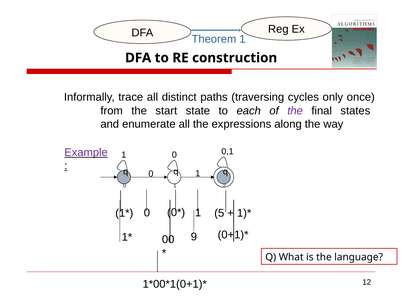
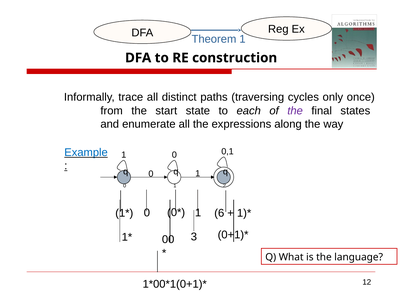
Example colour: purple -> blue (86, 152)
5: 5 -> 6 (219, 213)
9: 9 -> 3 (194, 237)
